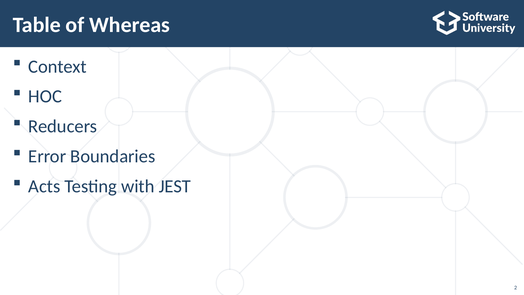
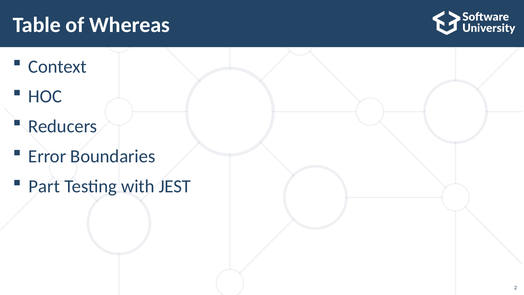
Acts: Acts -> Part (44, 186)
